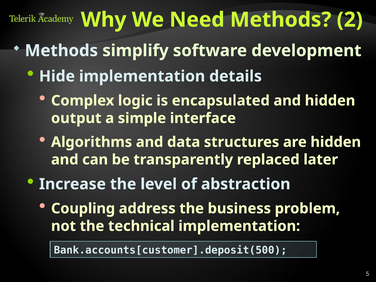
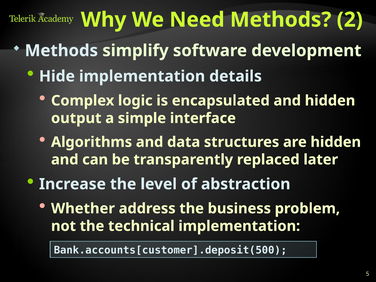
Coupling: Coupling -> Whether (83, 209)
